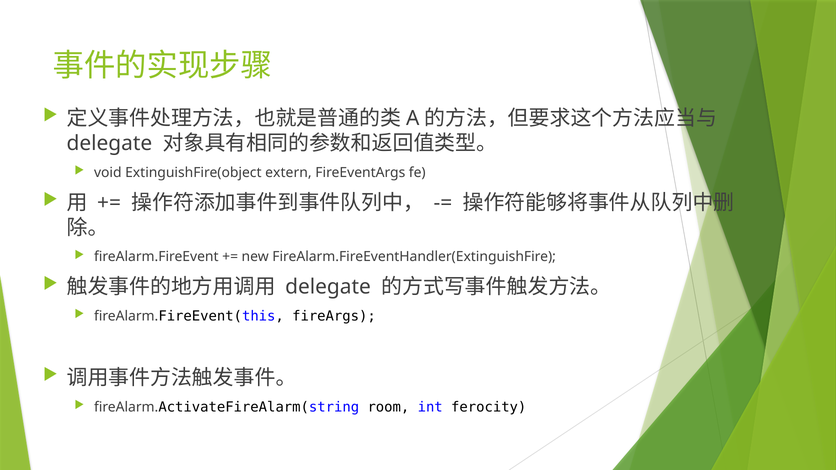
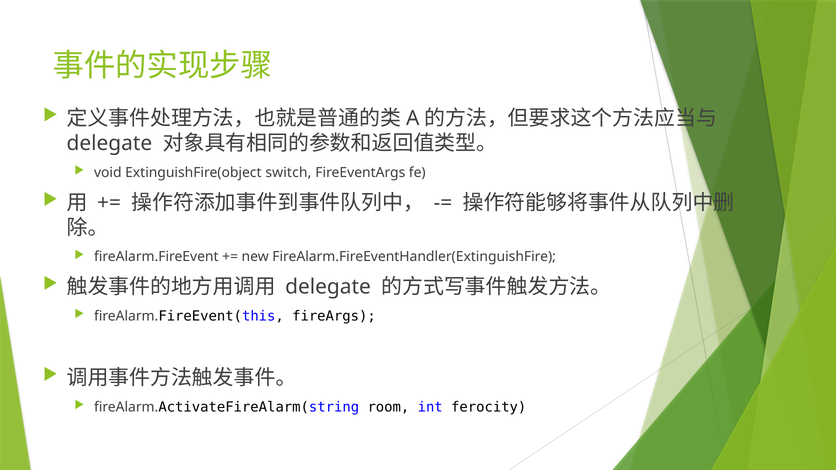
extern: extern -> switch (288, 173)
